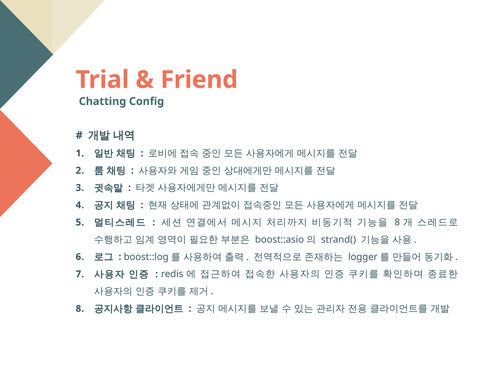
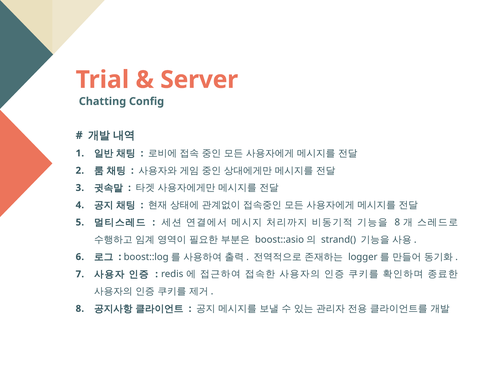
Friend: Friend -> Server (199, 80)
